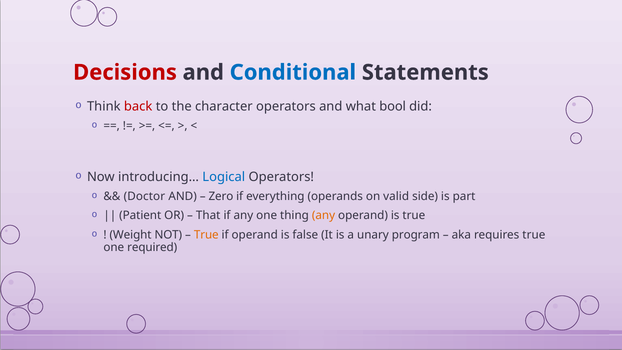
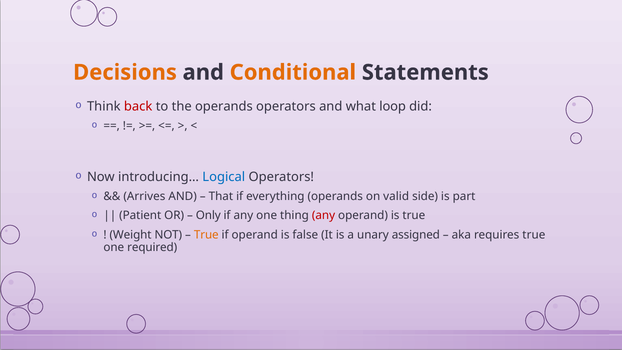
Decisions colour: red -> orange (125, 72)
Conditional colour: blue -> orange (293, 72)
the character: character -> operands (224, 106)
bool: bool -> loop (393, 106)
Doctor: Doctor -> Arrives (144, 196)
Zero: Zero -> That (221, 196)
That: That -> Only (208, 216)
any colour: orange -> red (324, 216)
program: program -> assigned (416, 235)
